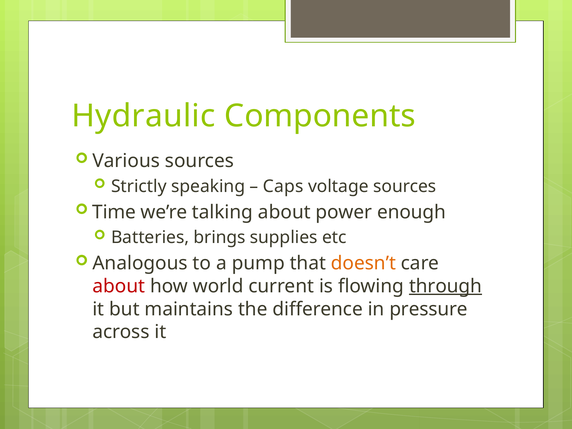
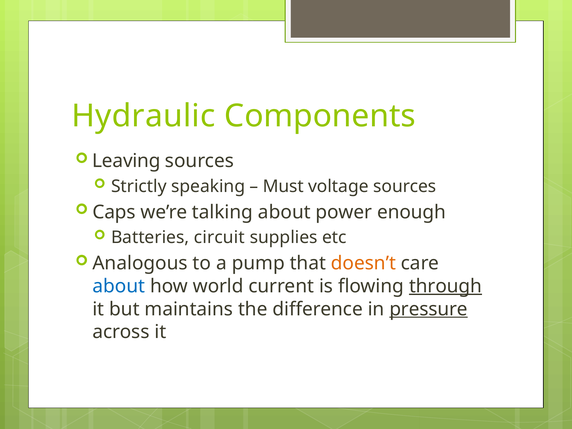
Various: Various -> Leaving (126, 161)
Caps: Caps -> Must (283, 186)
Time: Time -> Caps (114, 212)
brings: brings -> circuit (219, 237)
about colour: red -> blue (119, 286)
pressure underline: none -> present (429, 309)
